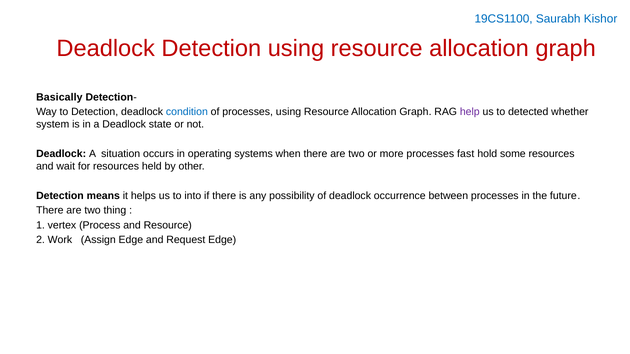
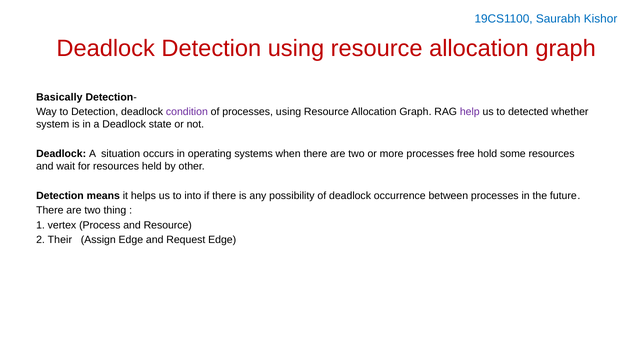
condition colour: blue -> purple (187, 112)
fast: fast -> free (466, 154)
Work: Work -> Their (60, 240)
